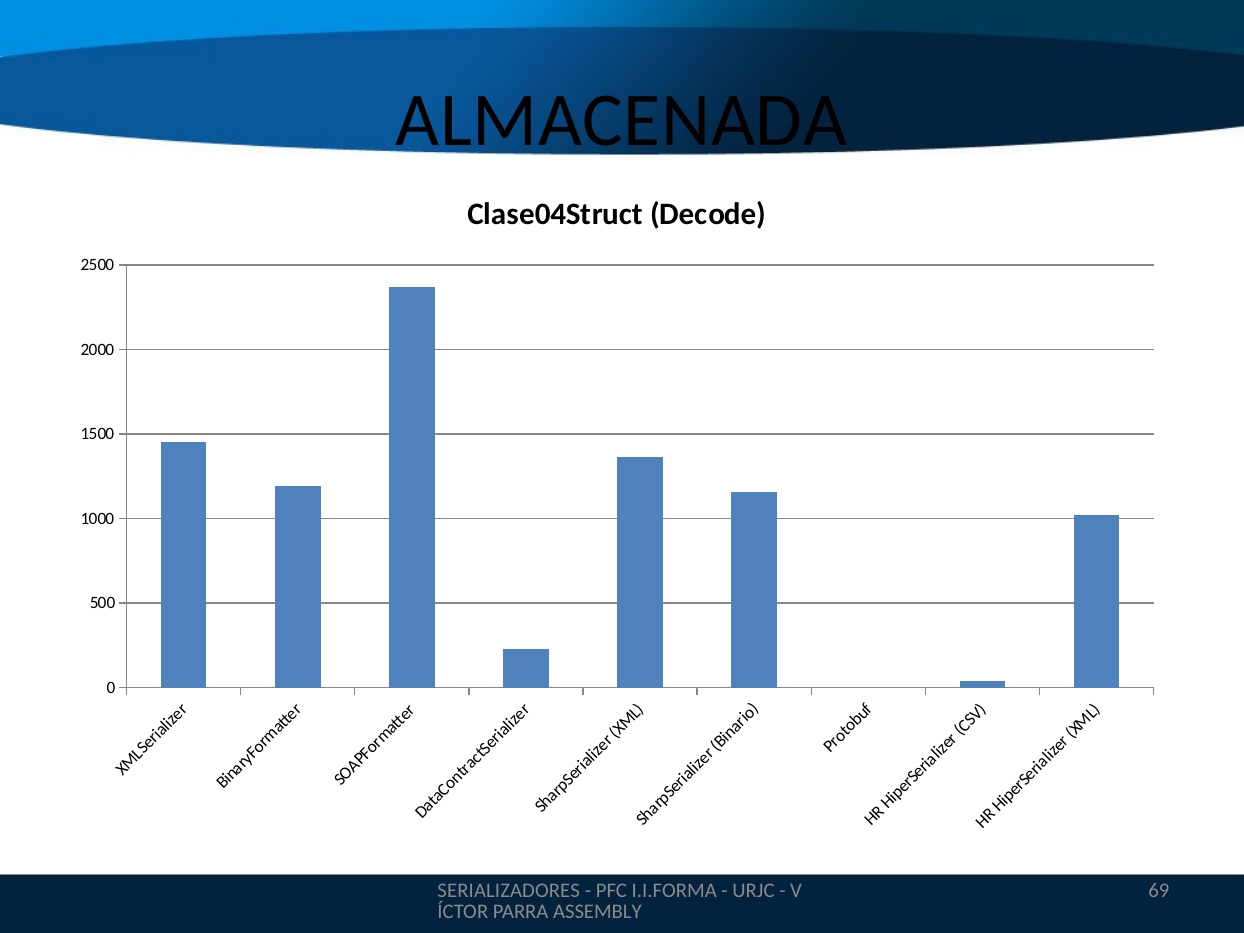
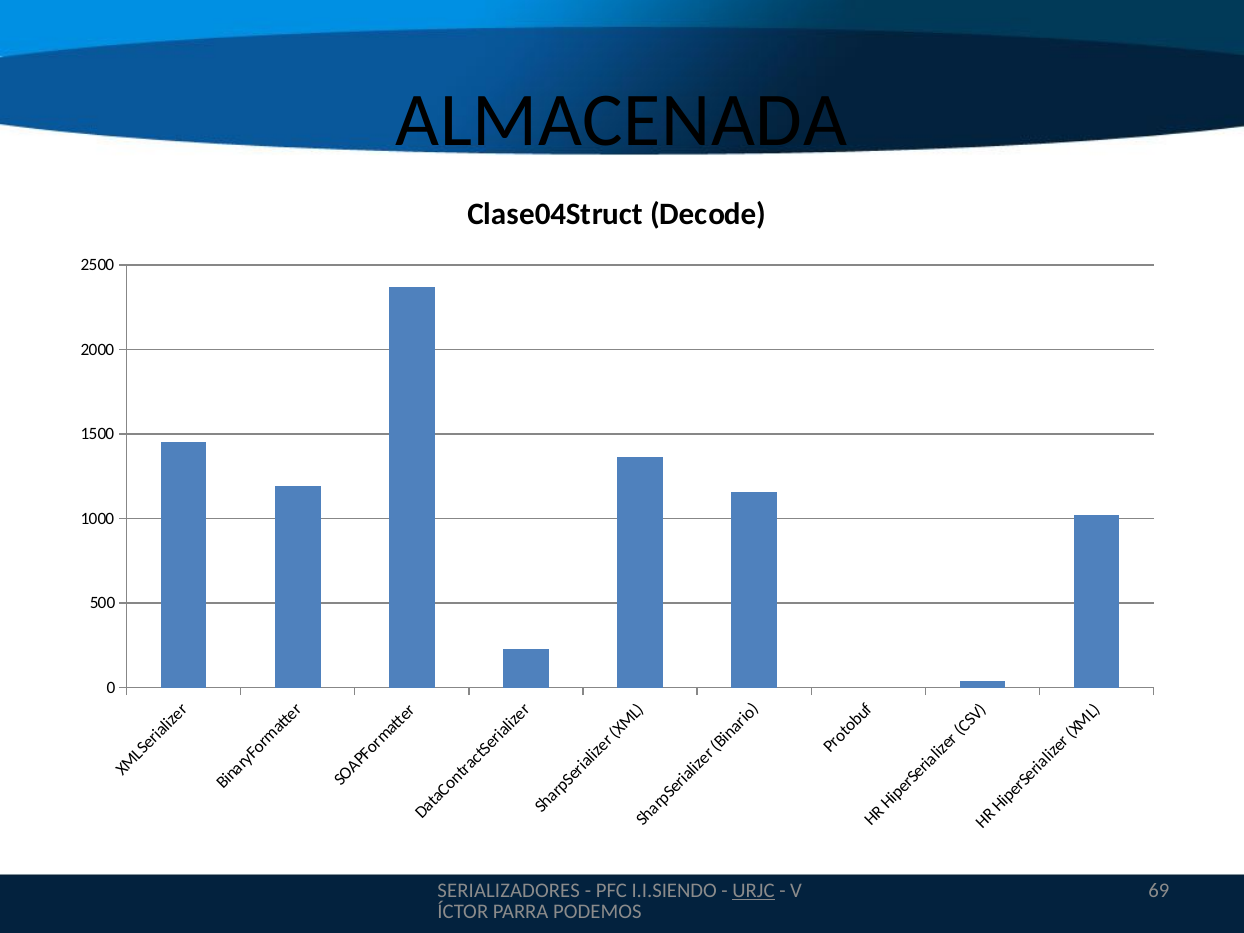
I.I.FORMA: I.I.FORMA -> I.I.SIENDO (674, 891)
URJC underline: none -> present (753, 891)
ASSEMBLY: ASSEMBLY -> PODEMOS (597, 912)
